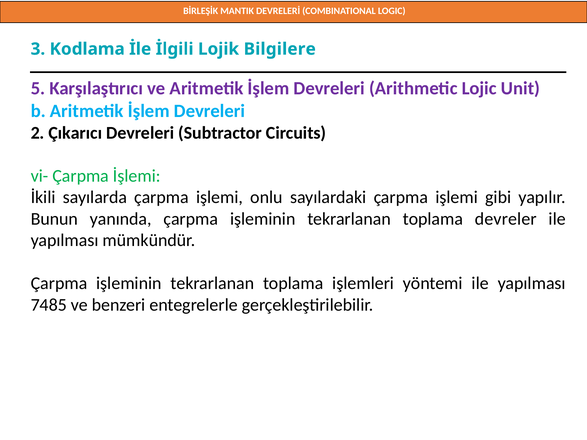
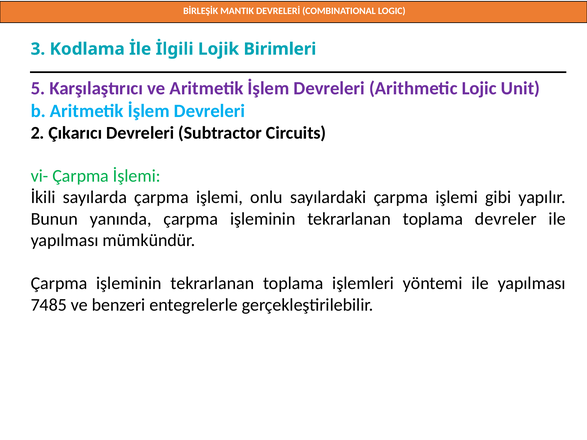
Bilgilere: Bilgilere -> Birimleri (280, 49)
